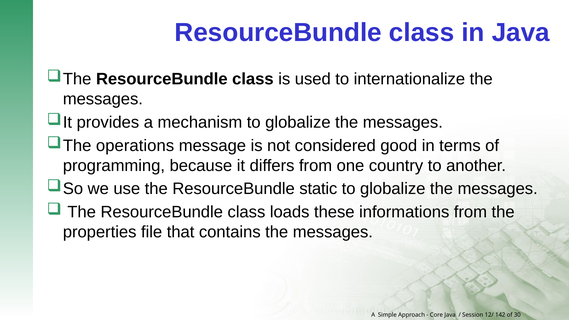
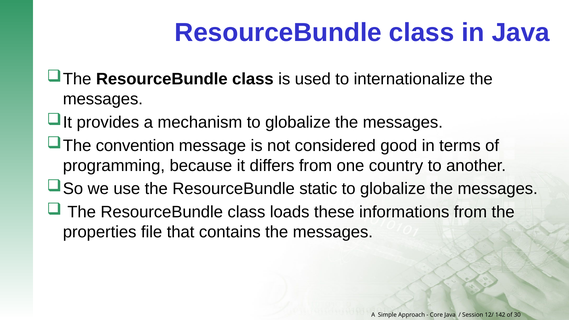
operations: operations -> convention (135, 146)
